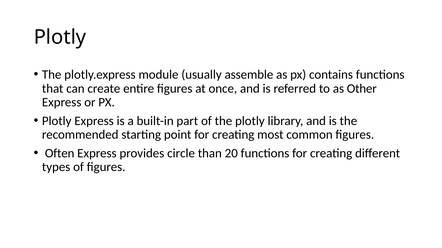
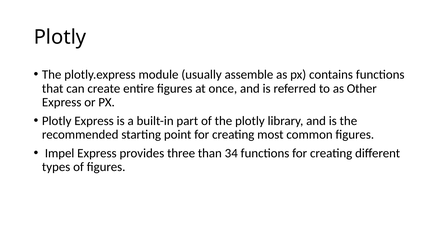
Often: Often -> Impel (60, 154)
circle: circle -> three (181, 154)
20: 20 -> 34 (231, 154)
